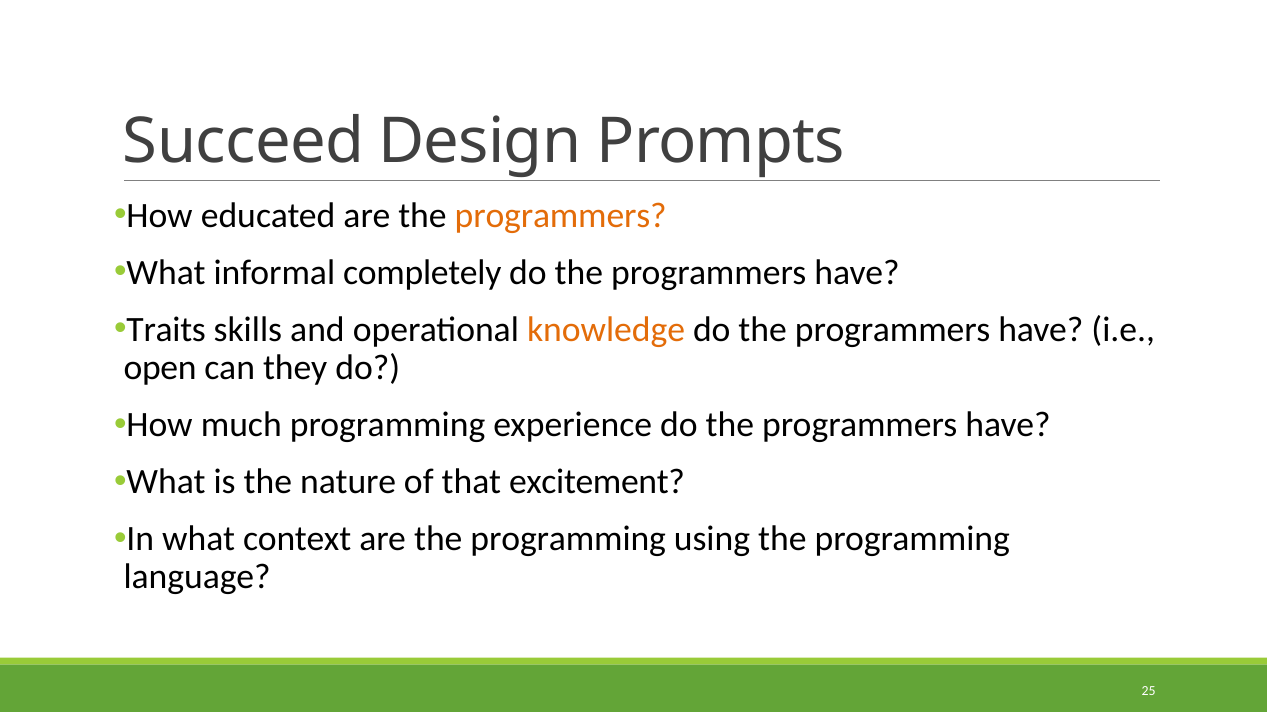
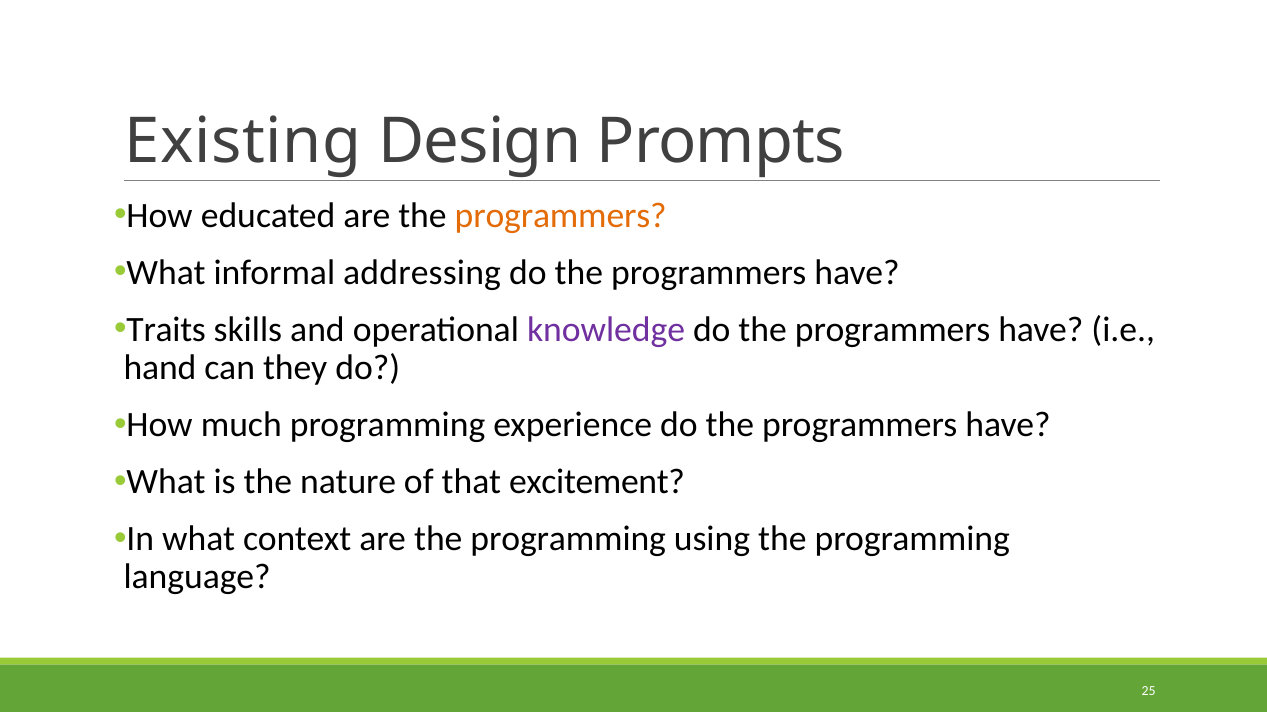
Succeed: Succeed -> Existing (243, 142)
completely: completely -> addressing (422, 273)
knowledge colour: orange -> purple (606, 330)
open: open -> hand (160, 368)
